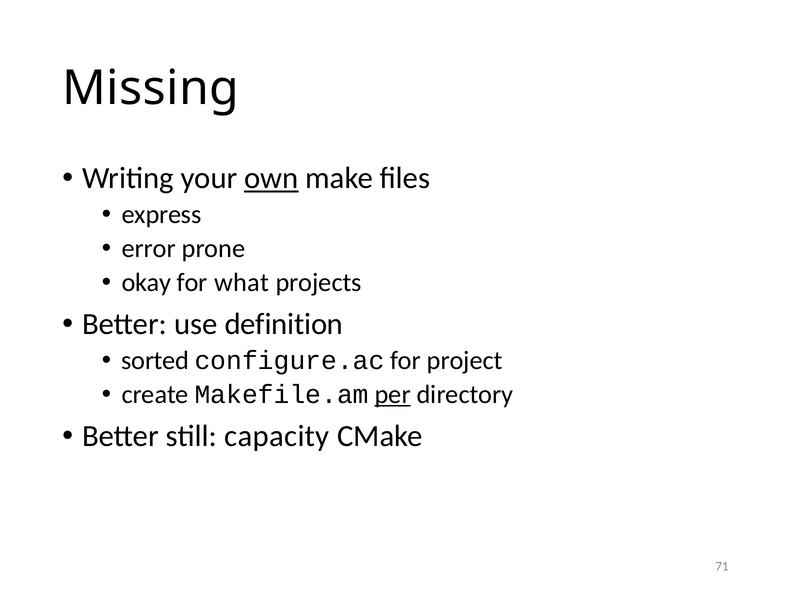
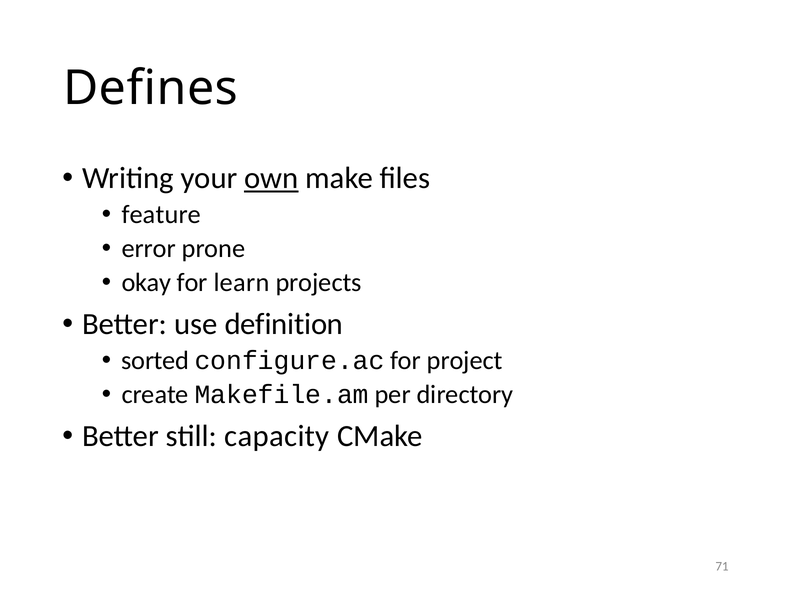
Missing: Missing -> Defines (151, 89)
express: express -> feature (161, 215)
what: what -> learn (241, 283)
per underline: present -> none (393, 395)
